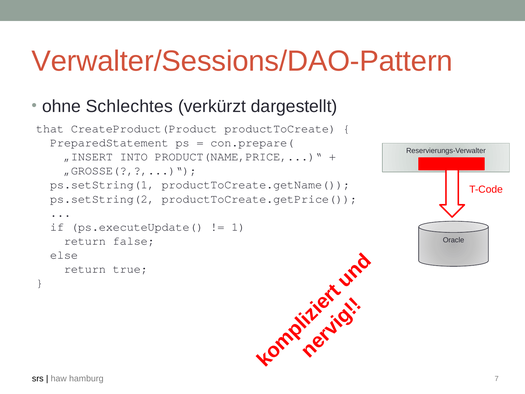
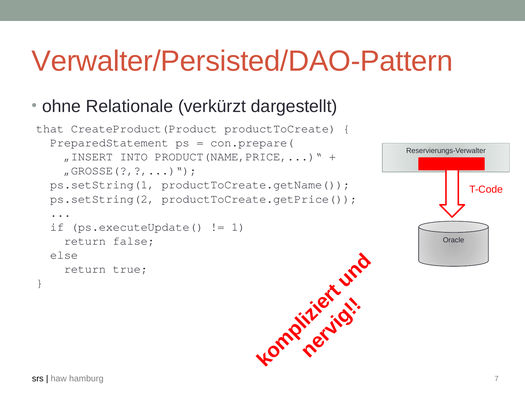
Verwalter/Sessions/DAO-Pattern: Verwalter/Sessions/DAO-Pattern -> Verwalter/Persisted/DAO-Pattern (242, 61)
Schlechtes: Schlechtes -> Relationale (129, 106)
